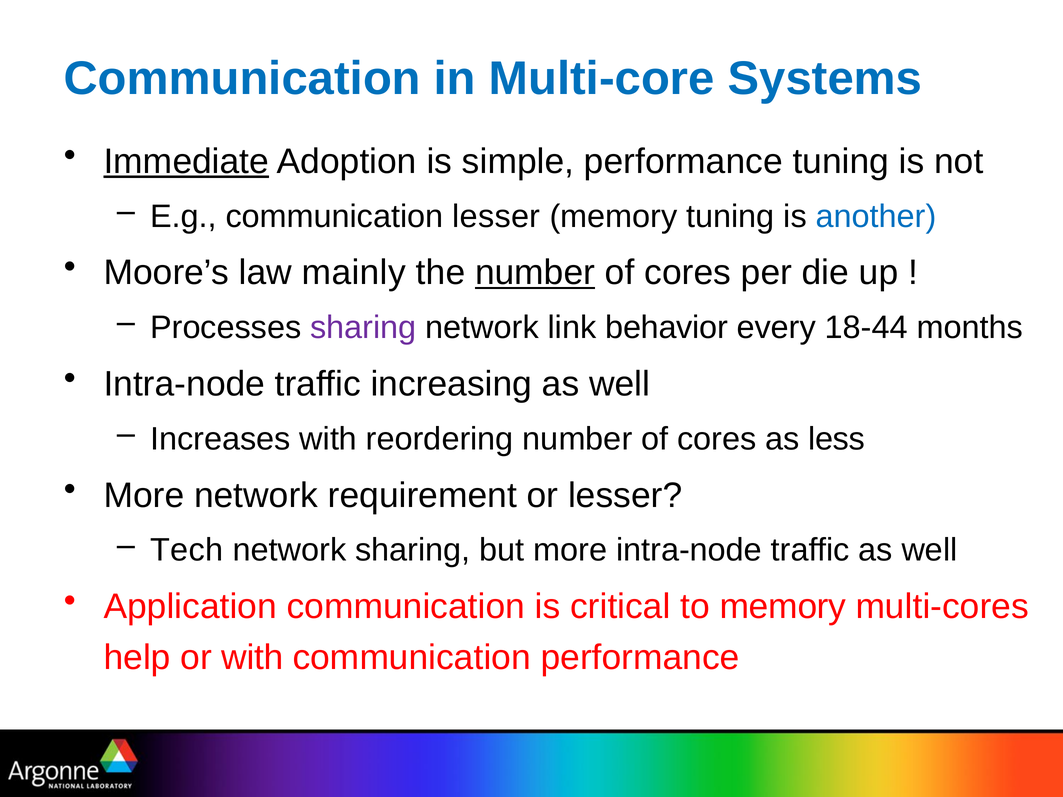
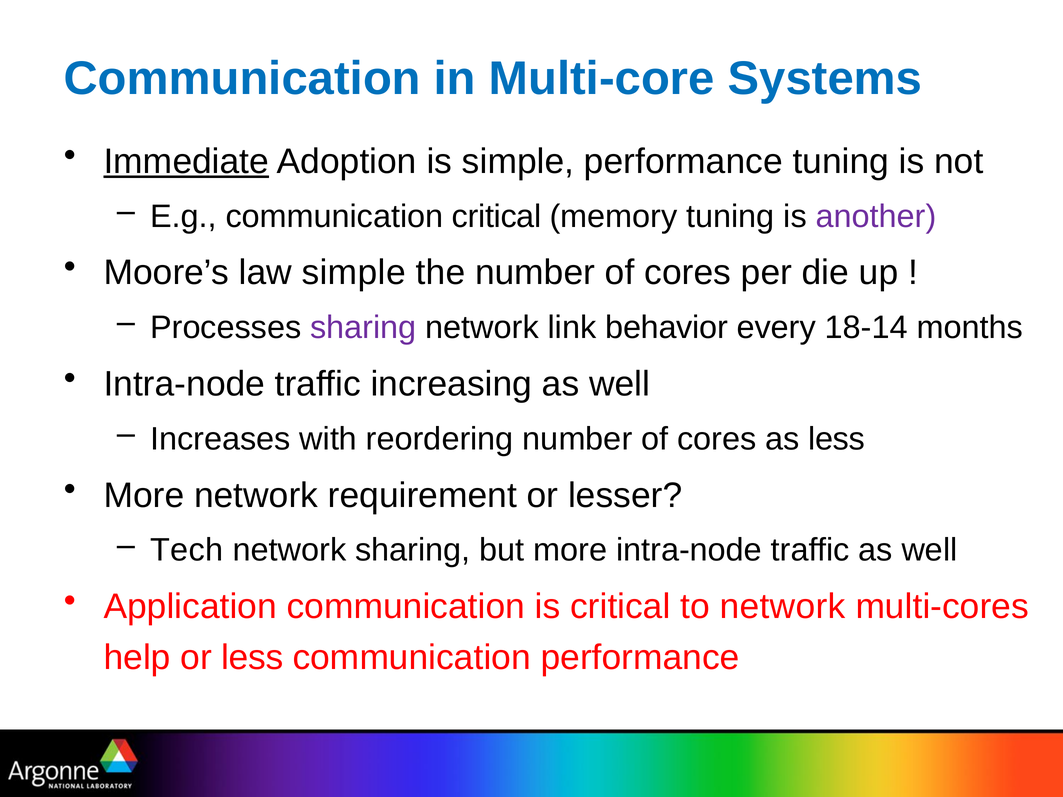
communication lesser: lesser -> critical (497, 216)
another colour: blue -> purple (876, 216)
law mainly: mainly -> simple (354, 273)
number underline: present -> none (535, 273)
18-44: 18-44 -> 18-14 (866, 328)
to memory: memory -> network (783, 607)
or with: with -> less (252, 658)
